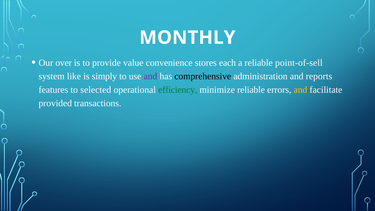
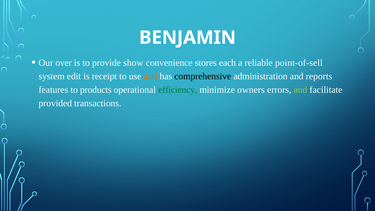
MONTHLY: MONTHLY -> BENJAMIN (188, 38)
value: value -> show (133, 63)
like: like -> edit (74, 76)
simply: simply -> receipt (104, 76)
and colour: purple -> orange (150, 76)
selected: selected -> products (96, 90)
minimize reliable: reliable -> owners (251, 90)
and colour: yellow -> light green (300, 90)
